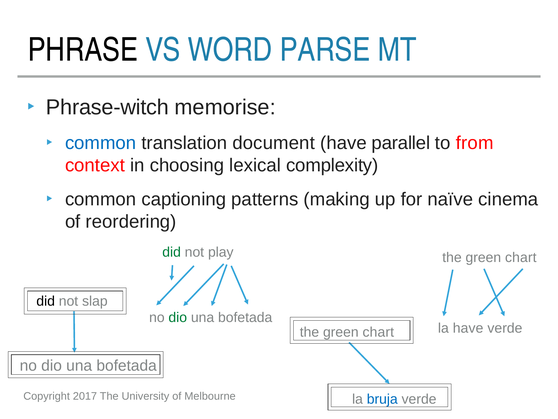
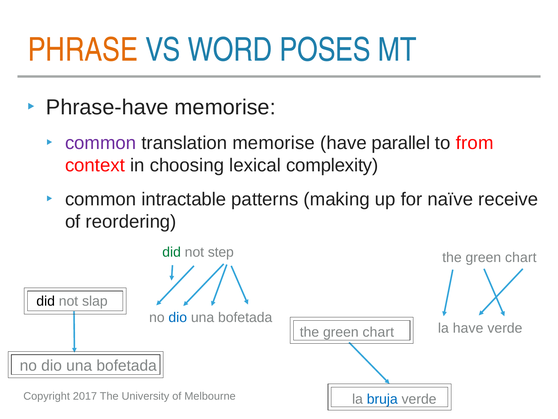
PHRASE colour: black -> orange (83, 50)
PARSE: PARSE -> POSES (325, 50)
Phrase-witch: Phrase-witch -> Phrase-have (107, 107)
common colour: blue -> purple (101, 143)
translation document: document -> memorise (274, 143)
captioning: captioning -> intractable (184, 199)
cinema: cinema -> receive (508, 199)
play: play -> step (221, 252)
dio colour: green -> blue (178, 317)
